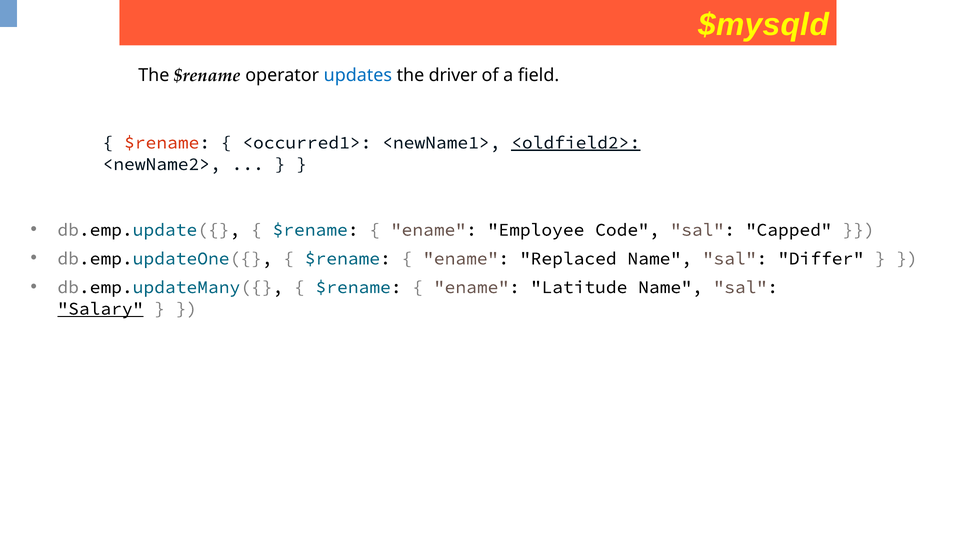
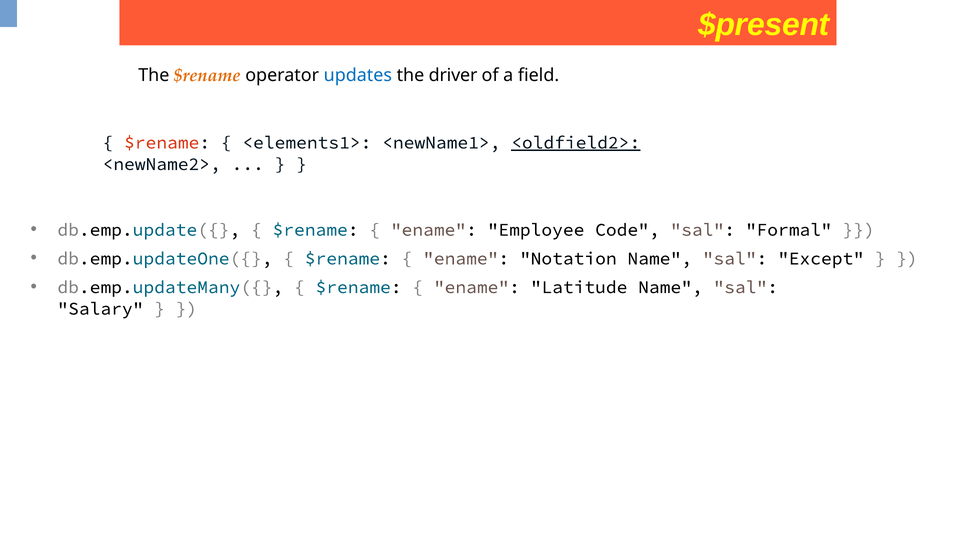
$mysqld: $mysqld -> $present (764, 25)
$rename colour: black -> orange (207, 75)
<occurred1>: <occurred1> -> <elements1> (307, 143)
Capped: Capped -> Formal (789, 230)
Replaced: Replaced -> Notation (568, 258)
Differ: Differ -> Except (821, 258)
Salary underline: present -> none (100, 309)
